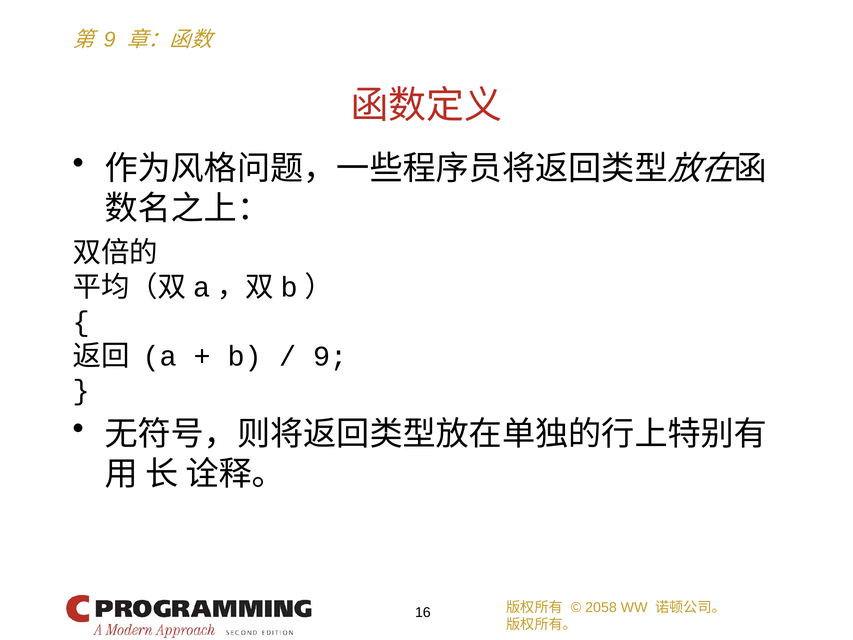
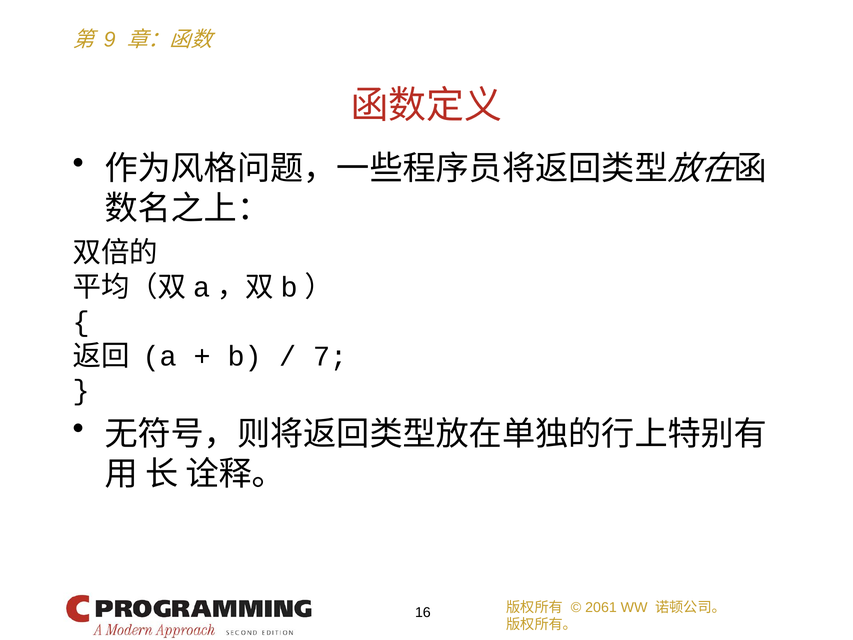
9: 9 -> 7 (330, 356)
2058: 2058 -> 2061 (601, 607)
